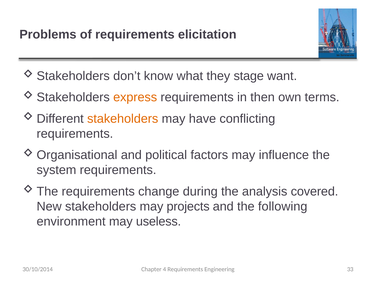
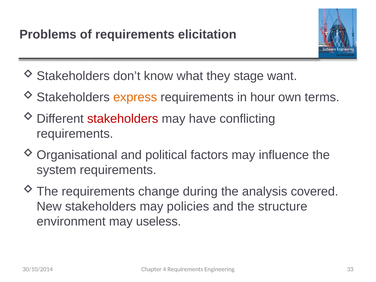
then: then -> hour (263, 97)
stakeholders colour: orange -> red (123, 119)
projects: projects -> policies (188, 206)
following: following -> structure (283, 206)
